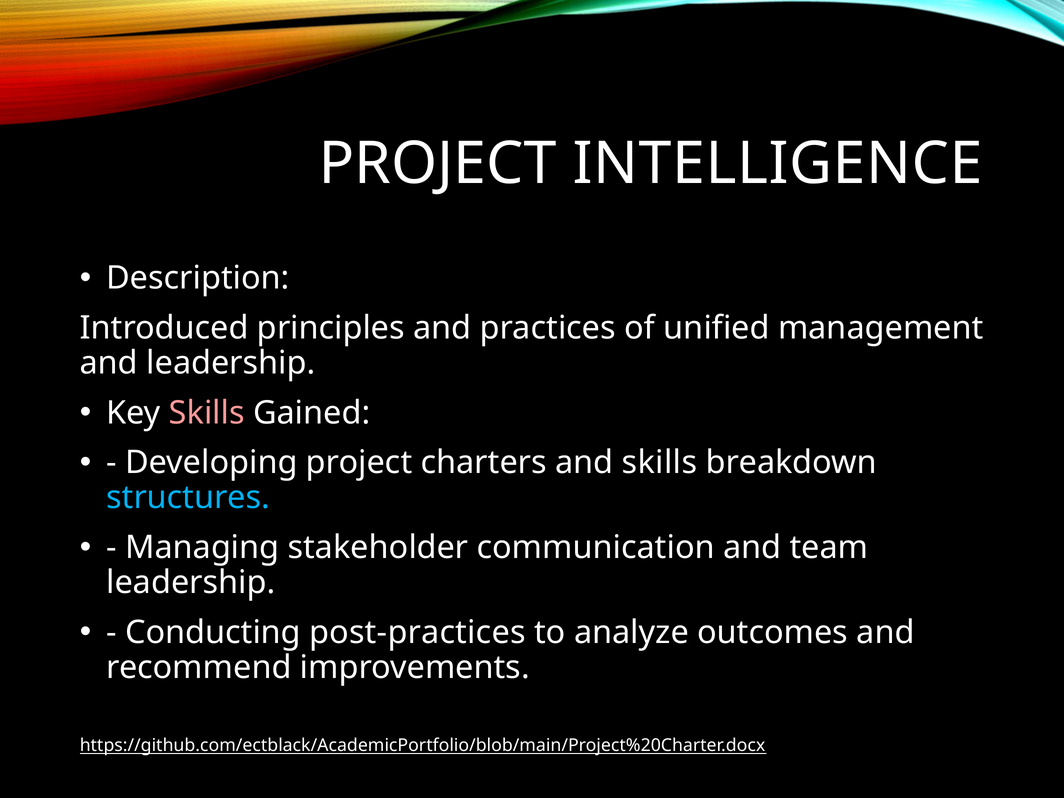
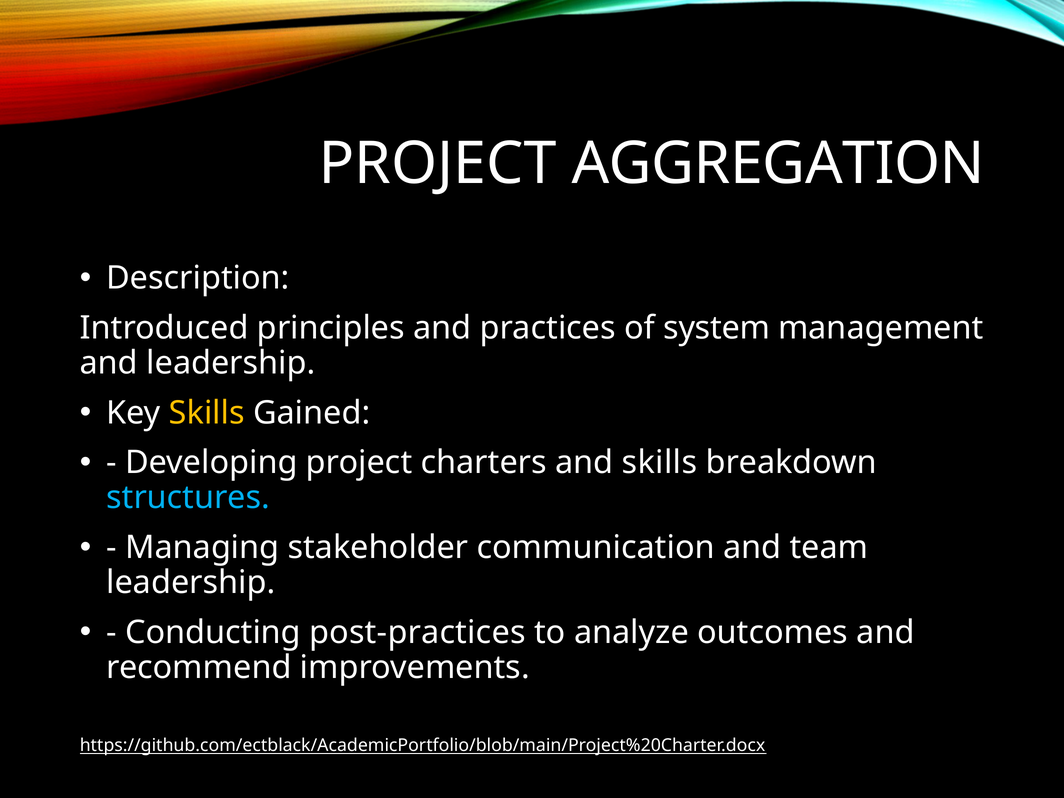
INTELLIGENCE: INTELLIGENCE -> AGGREGATION (778, 164)
unified: unified -> system (717, 328)
Skills colour: pink -> yellow (207, 413)
